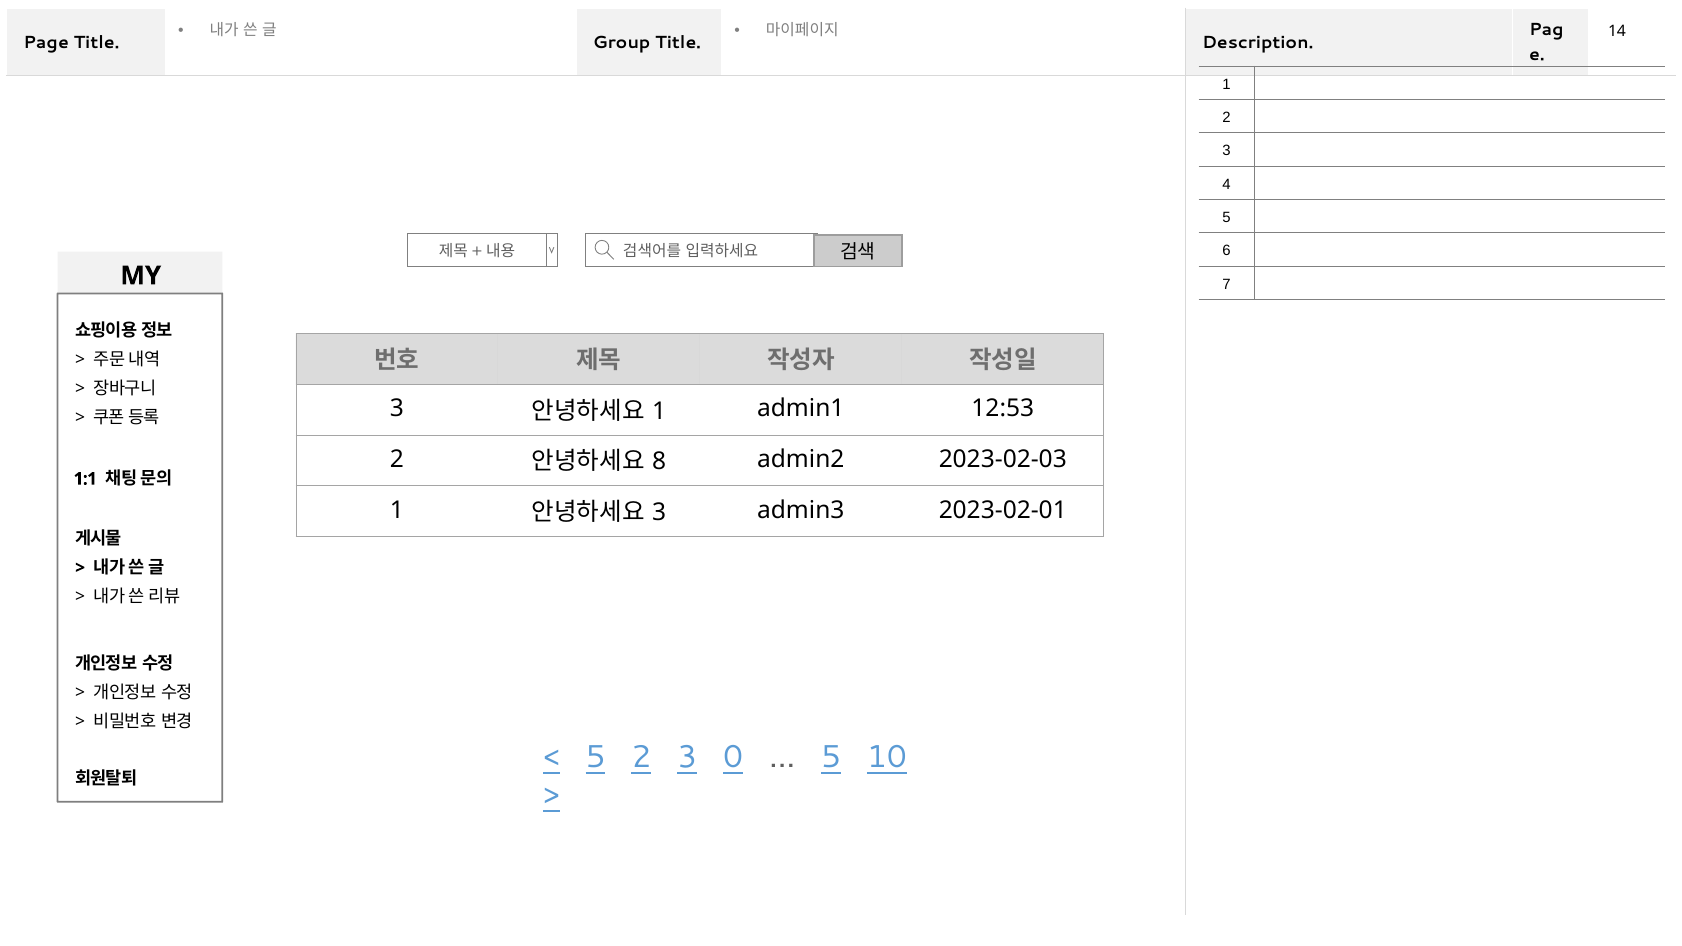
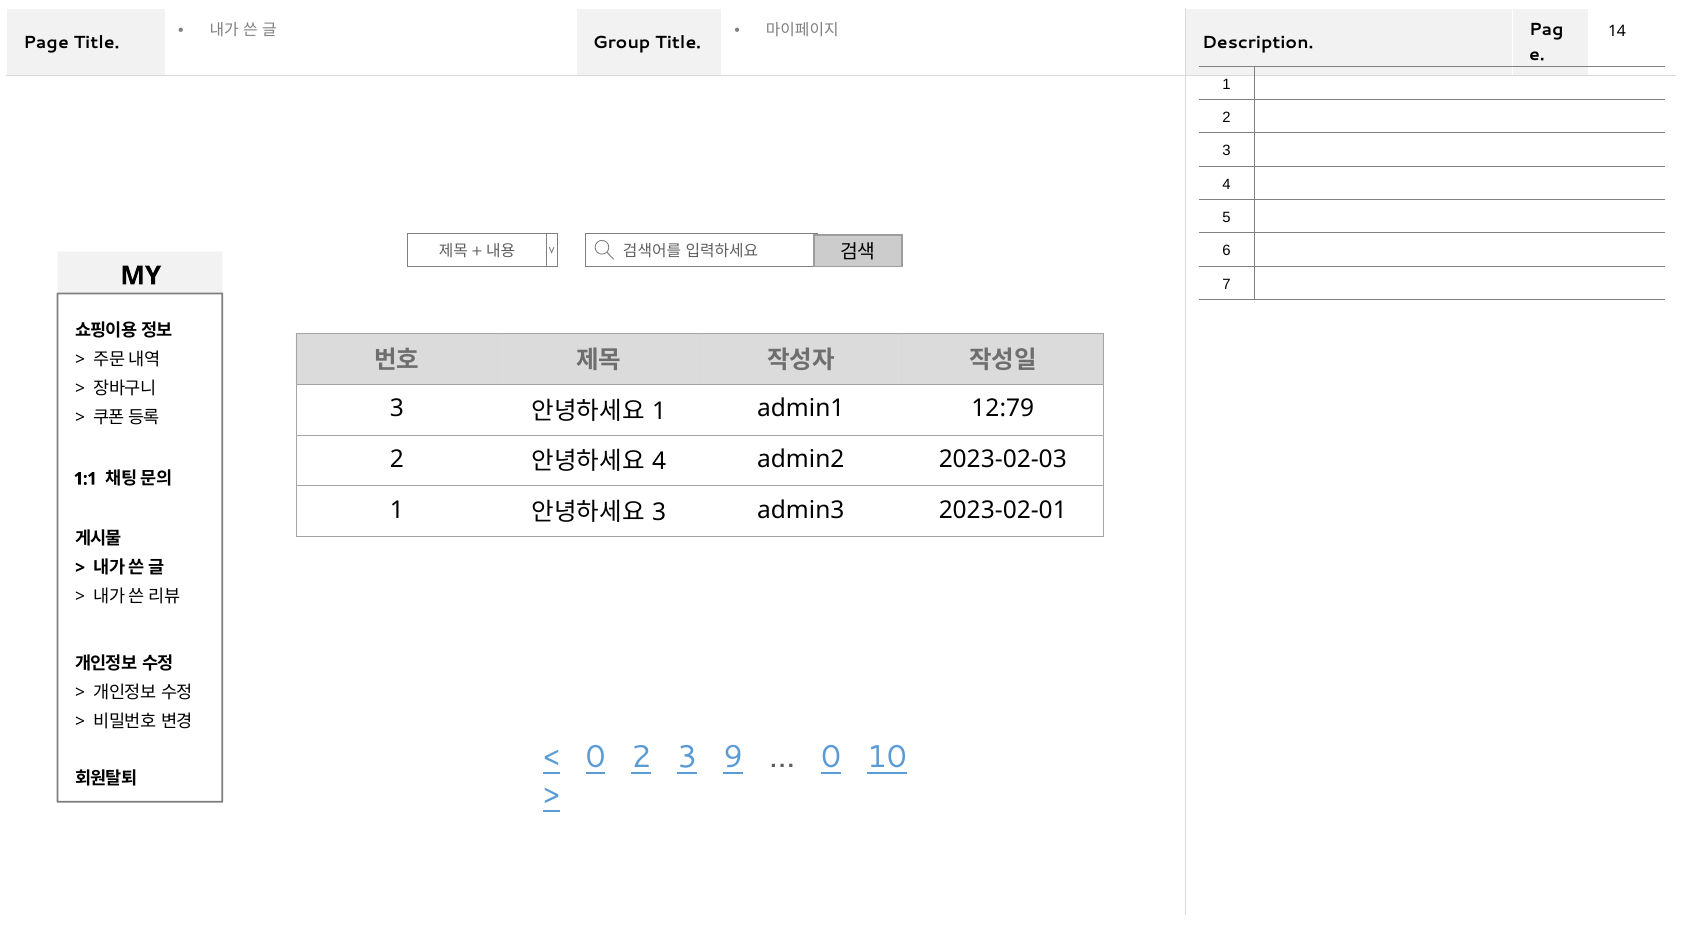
12:53: 12:53 -> 12:79 (1003, 409)
8: 8 -> 4 (659, 462)
5: 5 -> 0 (596, 757)
0: 0 -> 9 (733, 757)
5: 5 -> 0 (831, 757)
